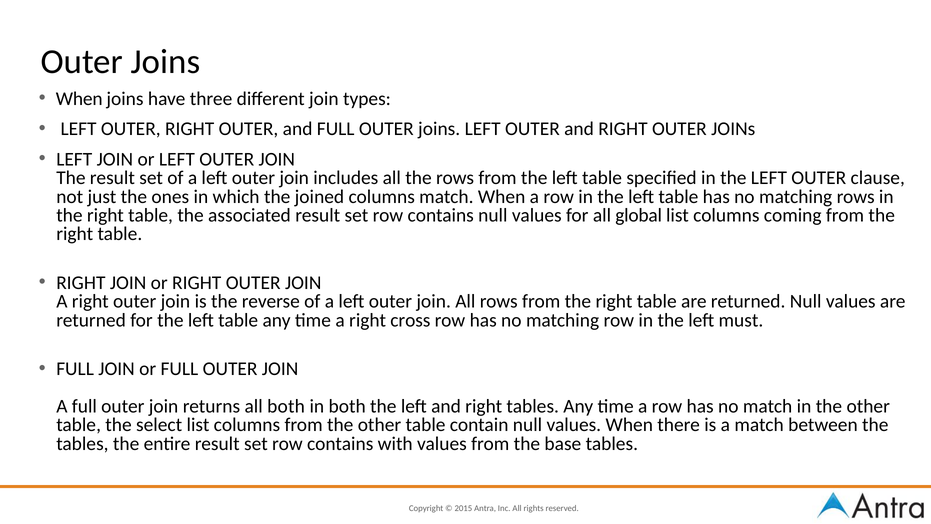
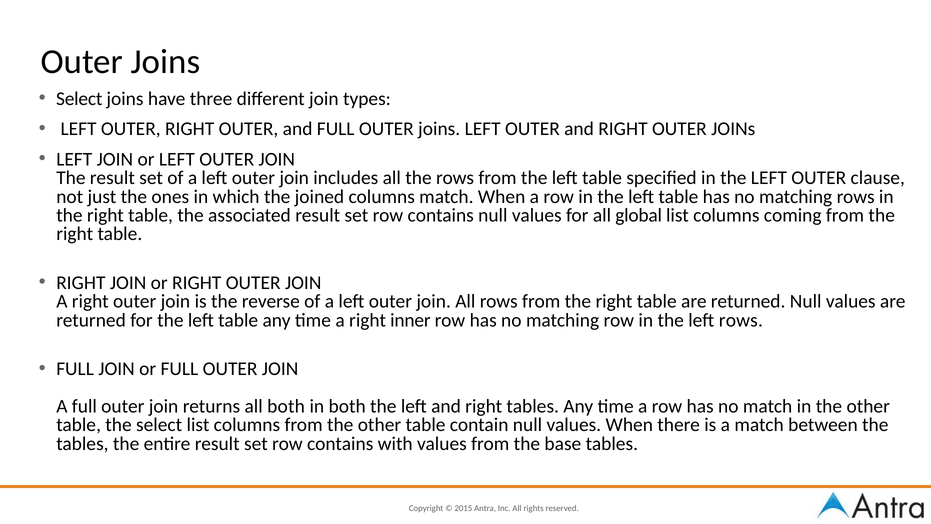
When: When -> Select (79, 99)
cross: cross -> inner (410, 320)
left must: must -> rows (741, 320)
